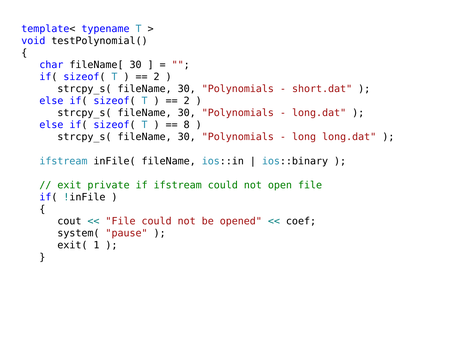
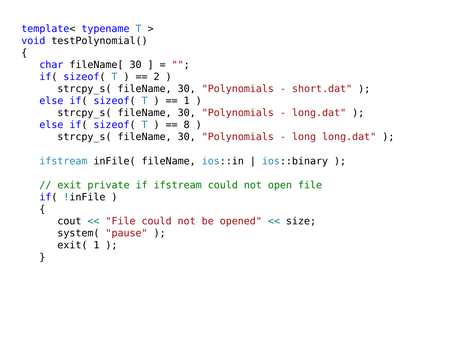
2: 2 -> 1 (187, 101)
coef: coef -> size (301, 221)
